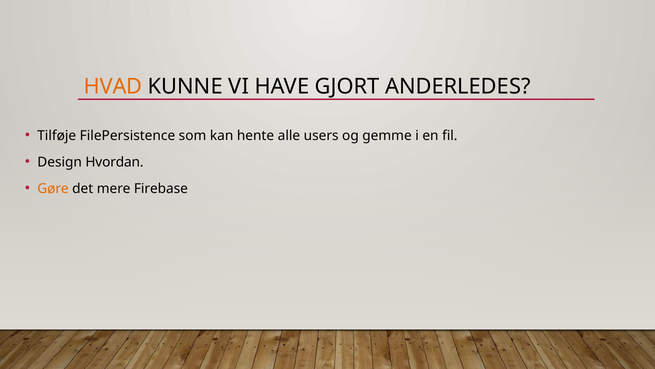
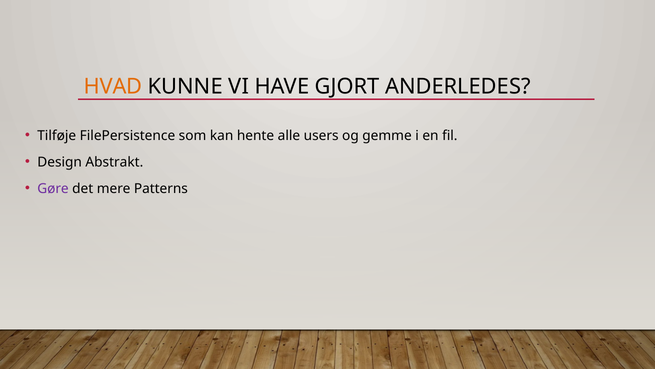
Hvordan: Hvordan -> Abstrakt (114, 162)
Gøre colour: orange -> purple (53, 188)
Firebase: Firebase -> Patterns (161, 188)
